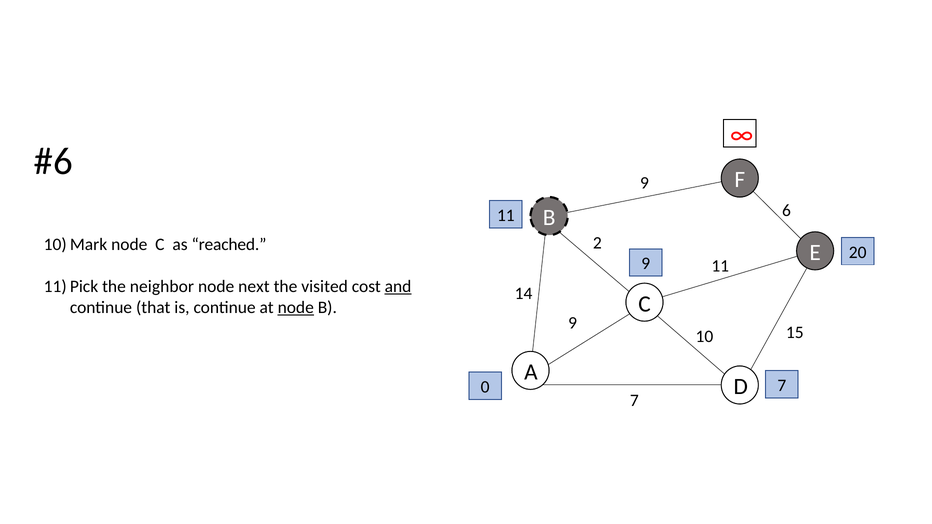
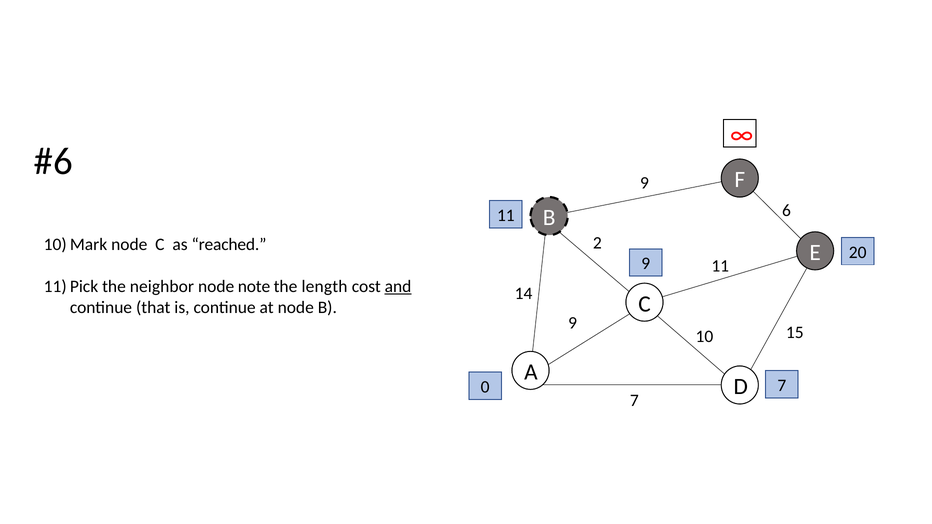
next: next -> note (254, 287)
visited: visited -> length (325, 287)
node underline: present -> none (296, 308)
